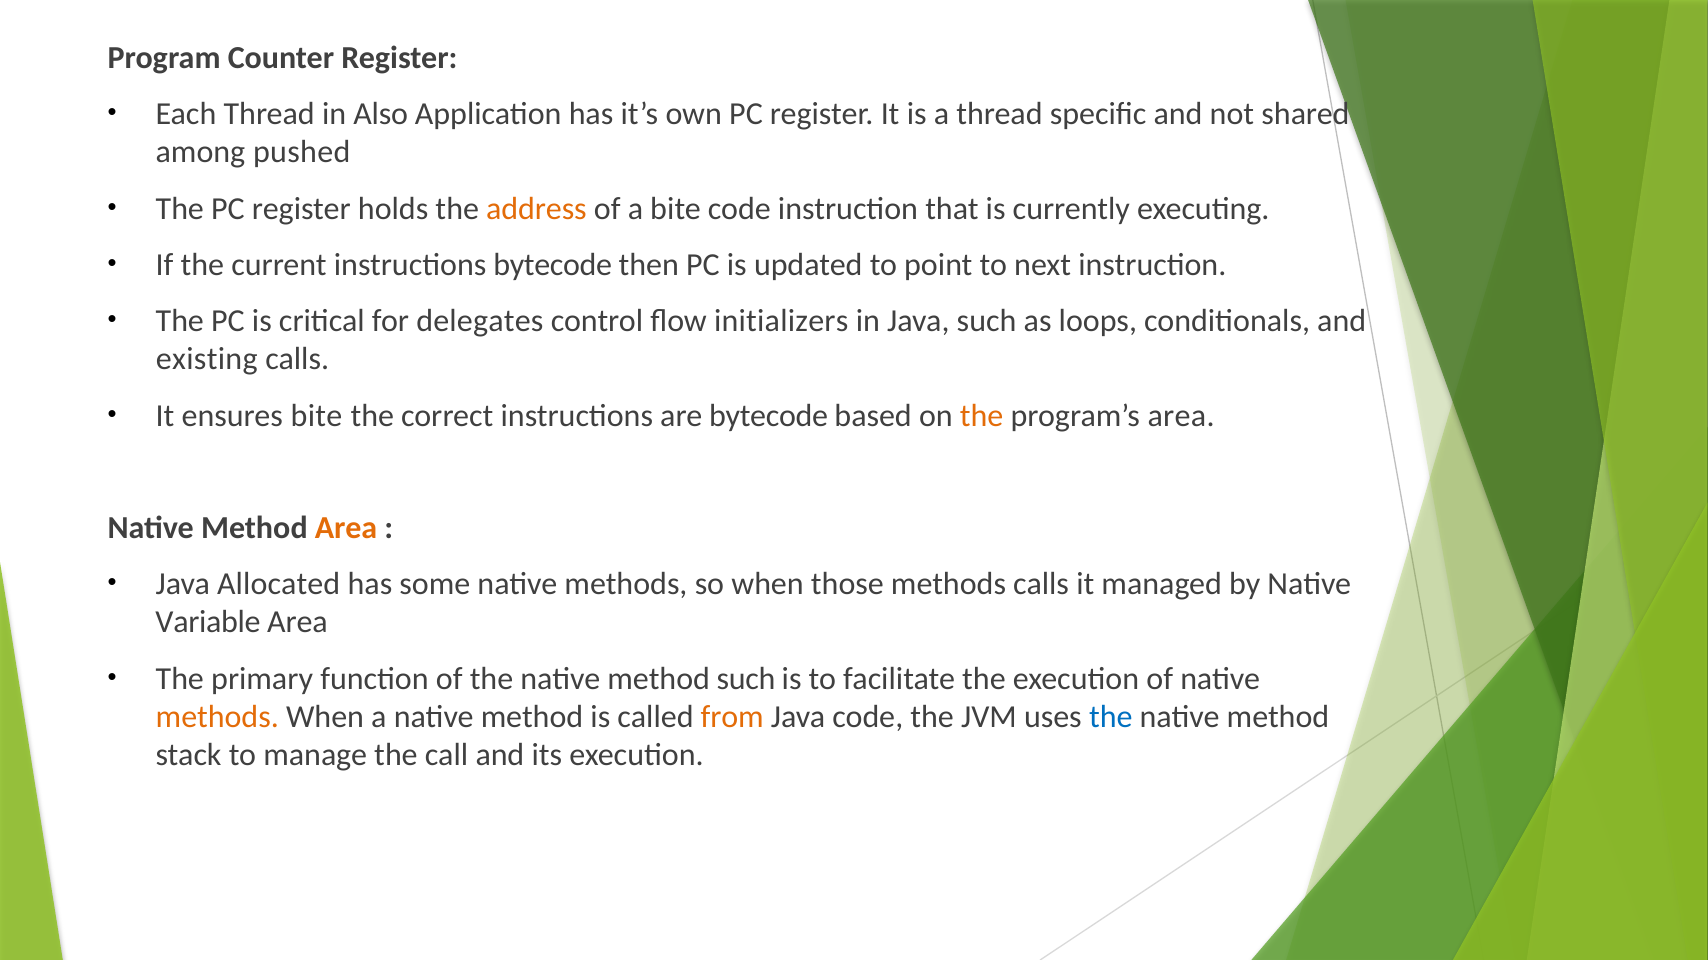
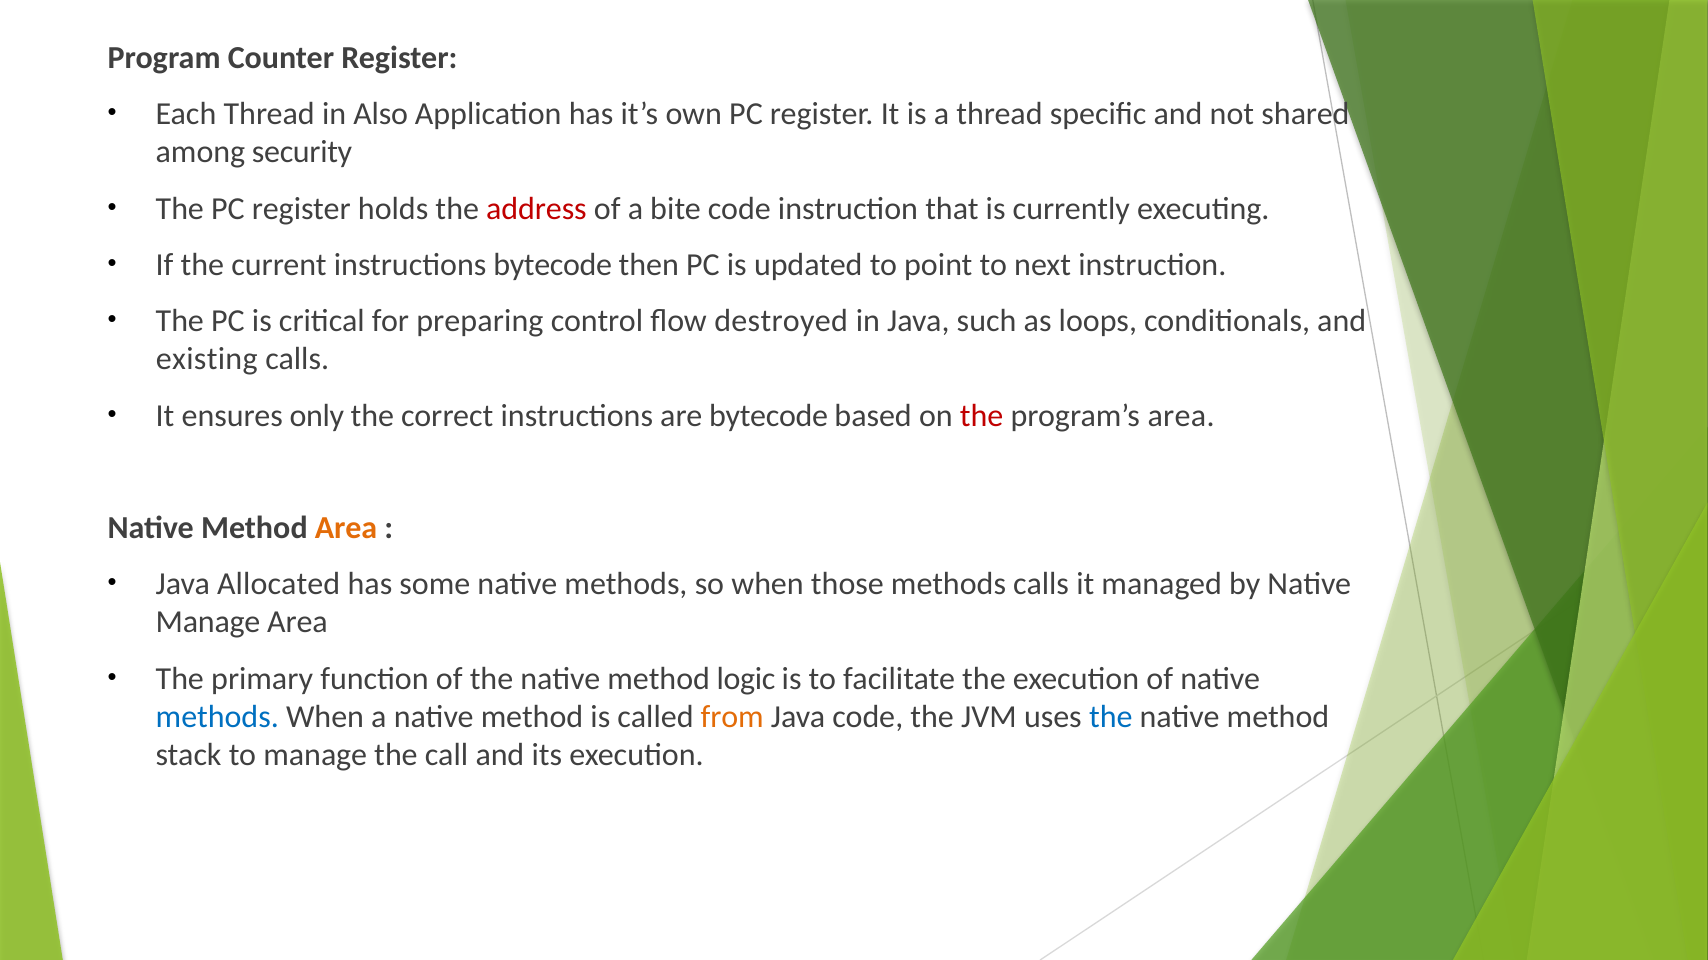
pushed: pushed -> security (302, 152)
address colour: orange -> red (536, 209)
delegates: delegates -> preparing (480, 321)
initializers: initializers -> destroyed (781, 321)
ensures bite: bite -> only (317, 416)
the colour: orange -> red (982, 416)
Variable: Variable -> Manage (208, 623)
method such: such -> logic (746, 679)
methods colour: orange -> blue (217, 718)
